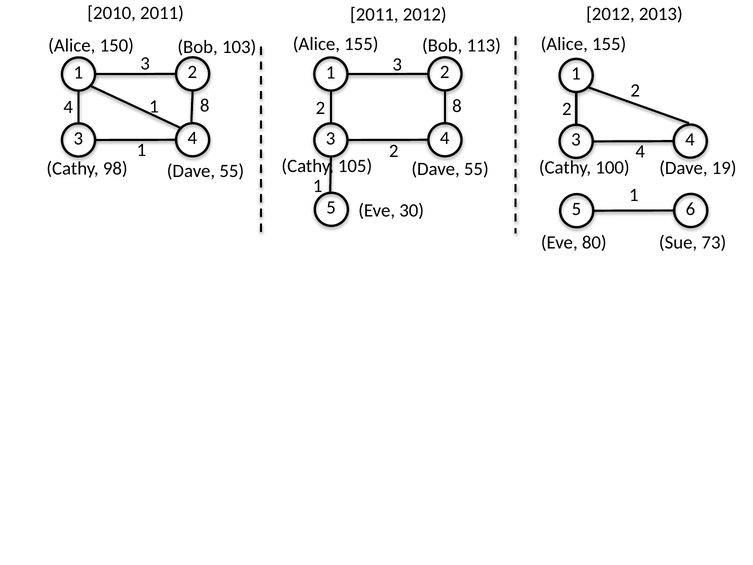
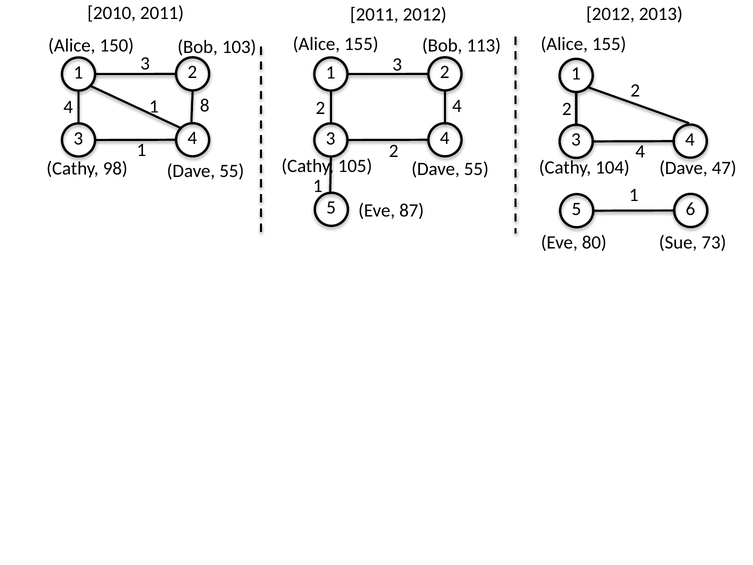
8: 8 -> 4 (457, 106)
100: 100 -> 104 (613, 167)
19: 19 -> 47 (724, 168)
30: 30 -> 87 (412, 210)
